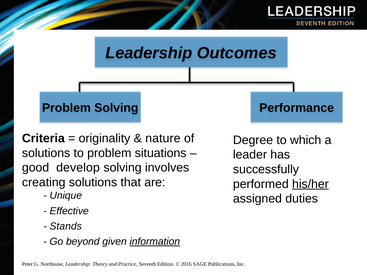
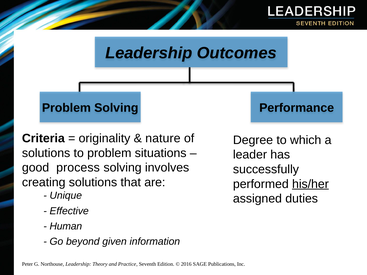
develop: develop -> process (78, 168)
Stands: Stands -> Human (66, 226)
information underline: present -> none (155, 242)
